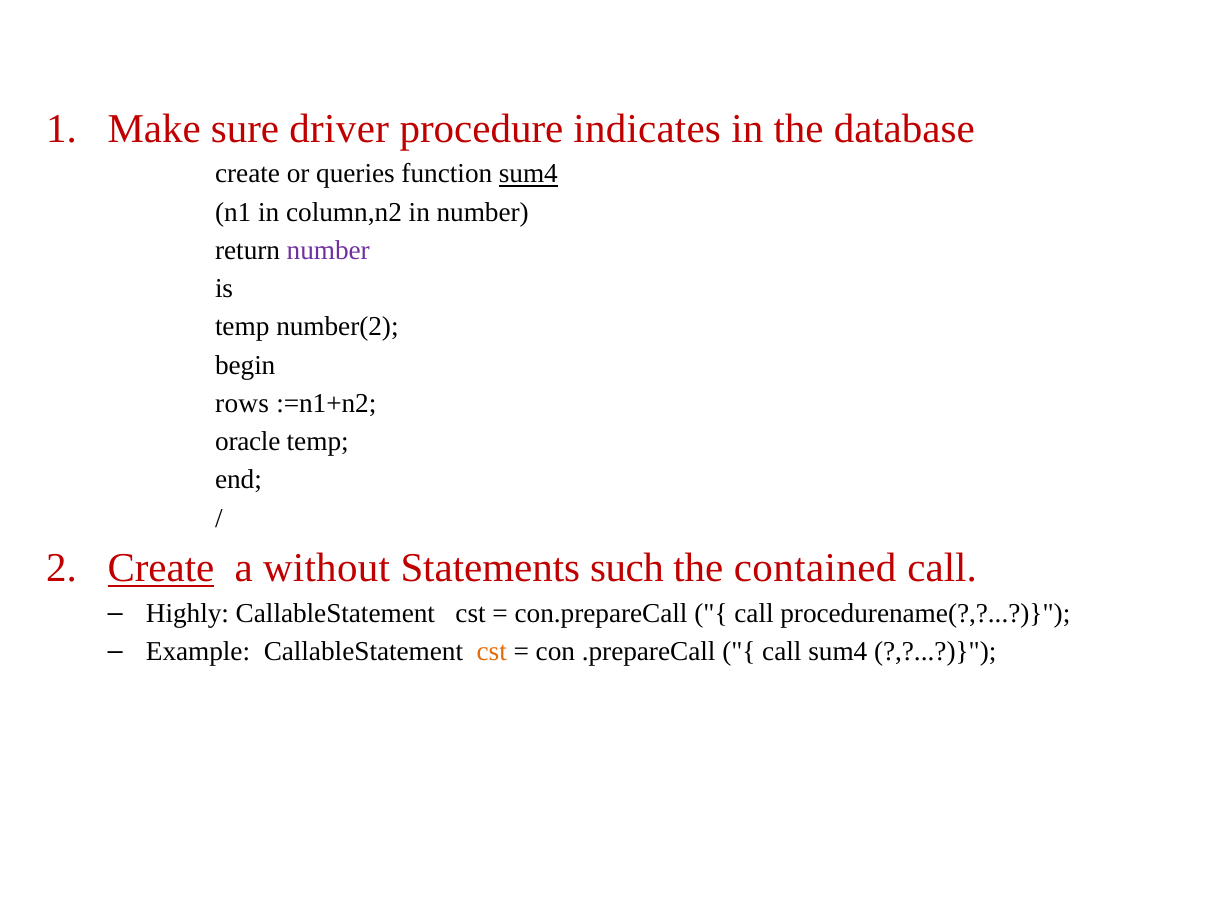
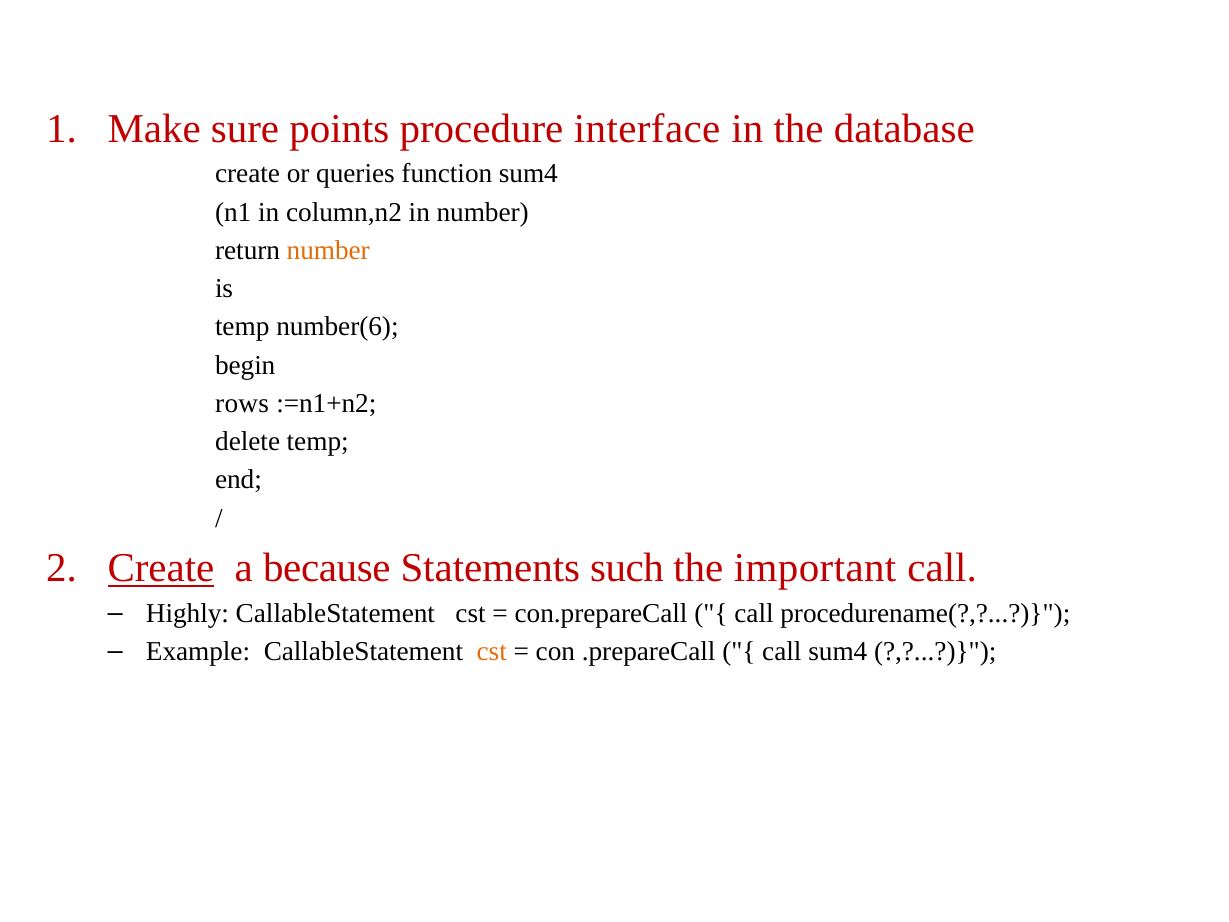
driver: driver -> points (339, 128)
indicates: indicates -> interface (647, 128)
sum4 underline: present -> none (528, 174)
number colour: purple -> orange (328, 250)
number(2: number(2 -> number(6 (337, 327)
oracle: oracle -> delete (248, 442)
without: without -> because (327, 568)
contained: contained -> important (815, 568)
